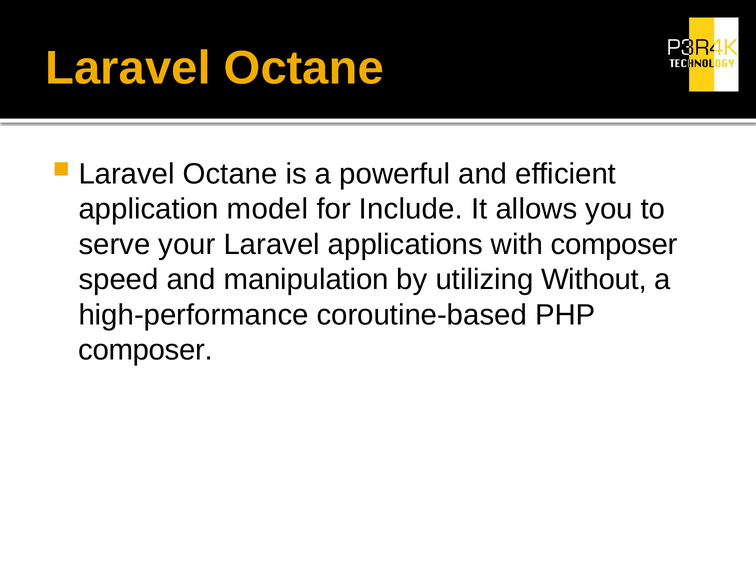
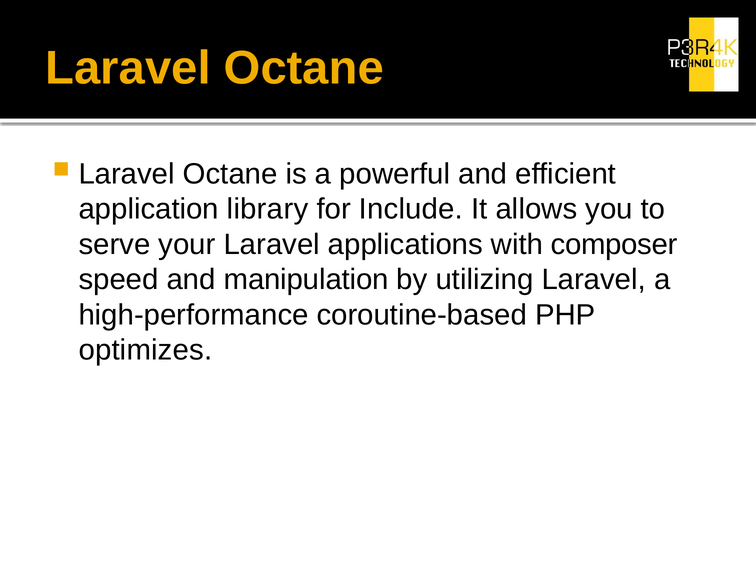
model: model -> library (268, 209)
utilizing Without: Without -> Laravel (594, 280)
composer: composer -> optimizes (145, 350)
